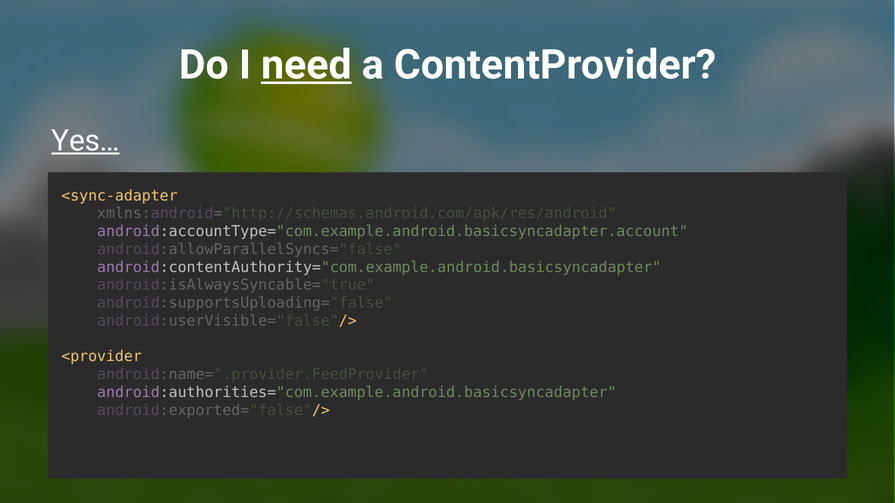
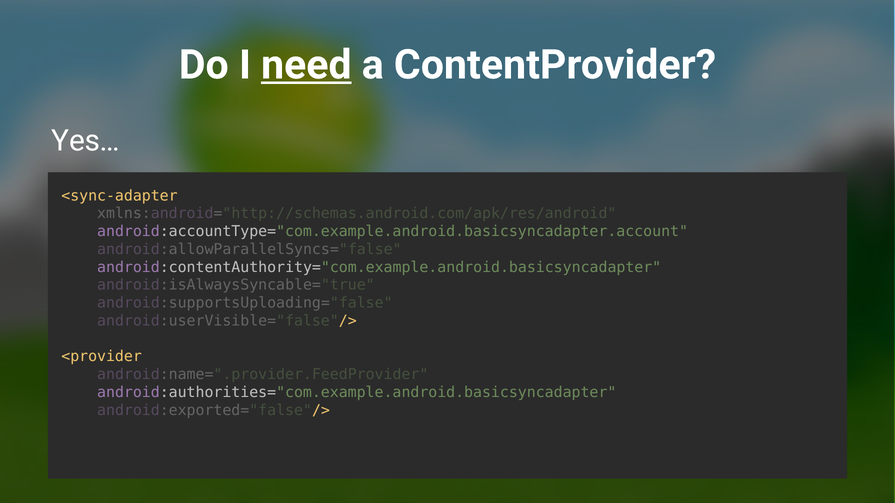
Yes… underline: present -> none (86, 141)
